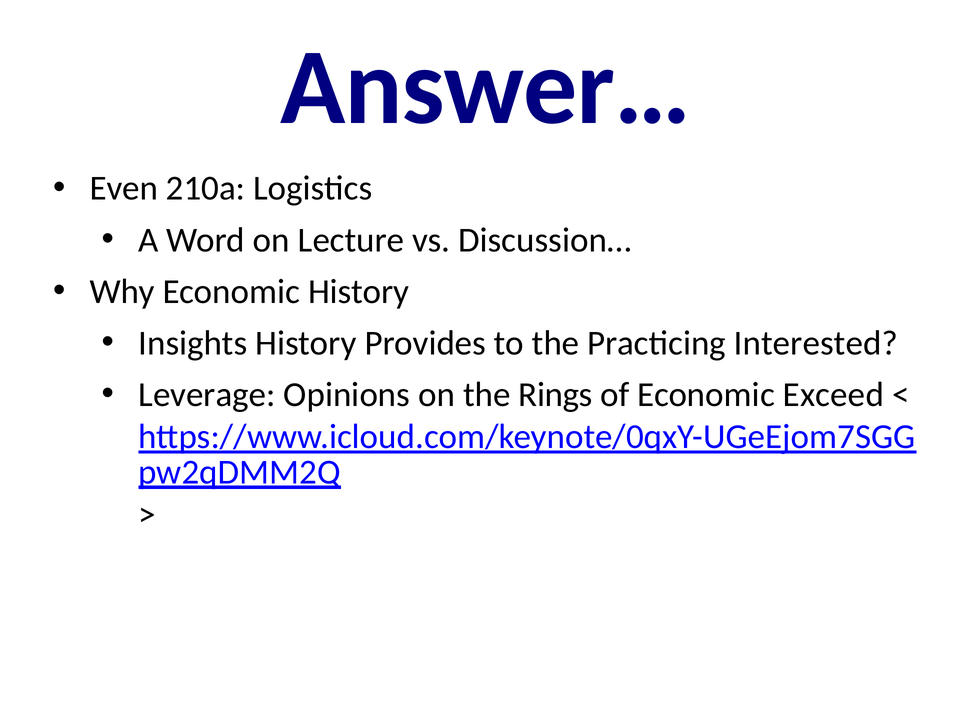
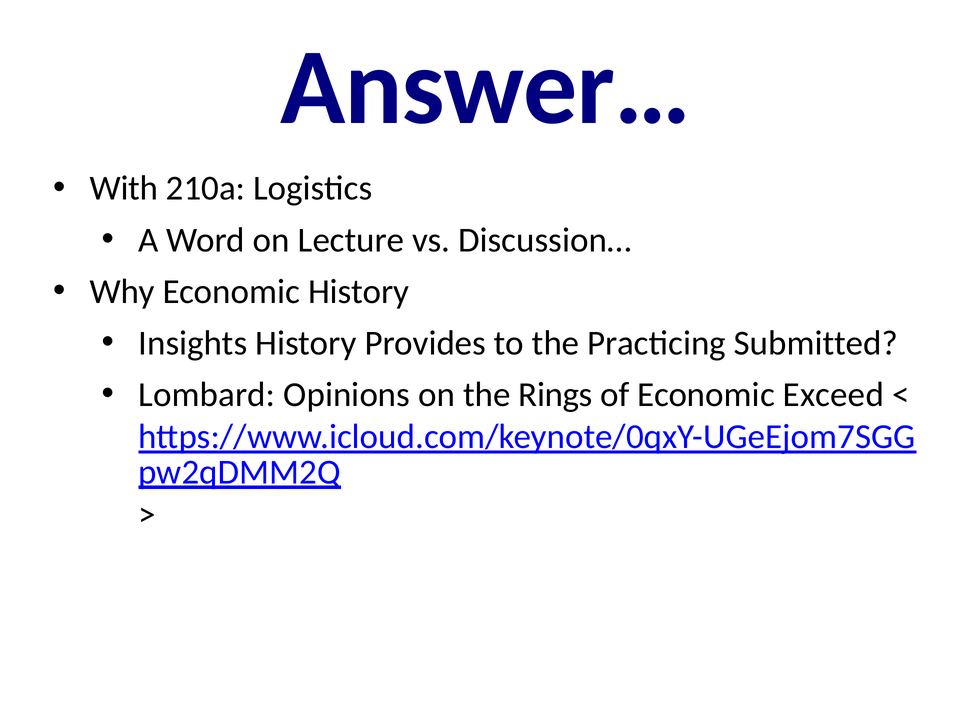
Even: Even -> With (124, 188)
Interested: Interested -> Submitted (816, 343)
Leverage: Leverage -> Lombard (207, 395)
